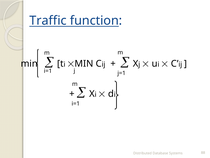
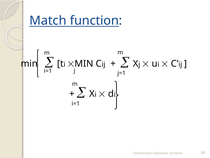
Traffic: Traffic -> Match (48, 20)
